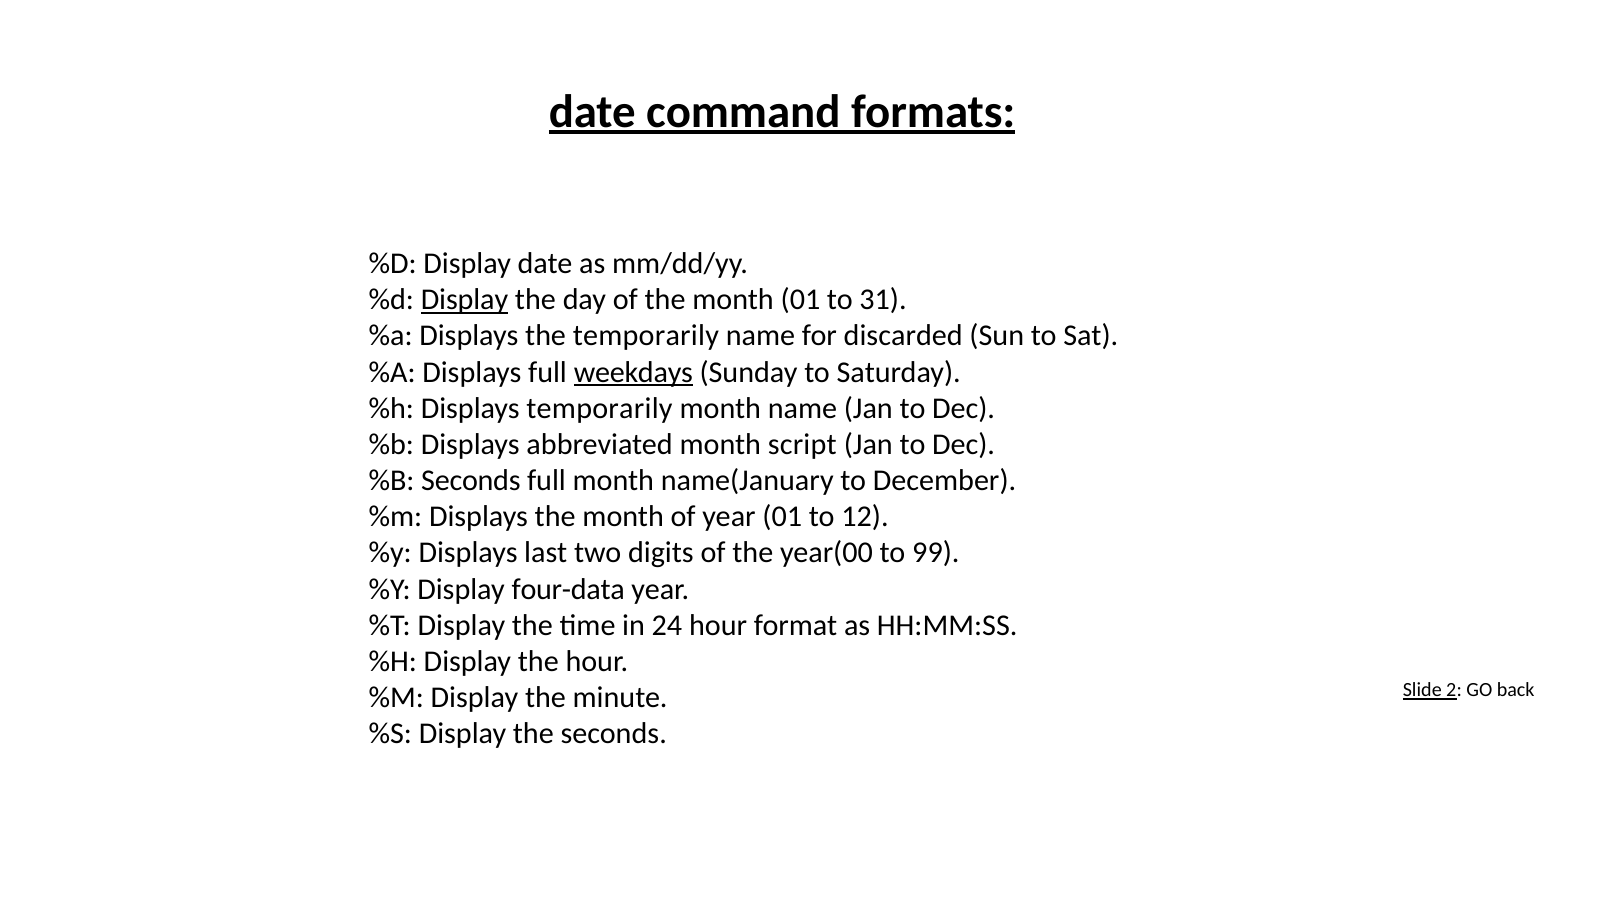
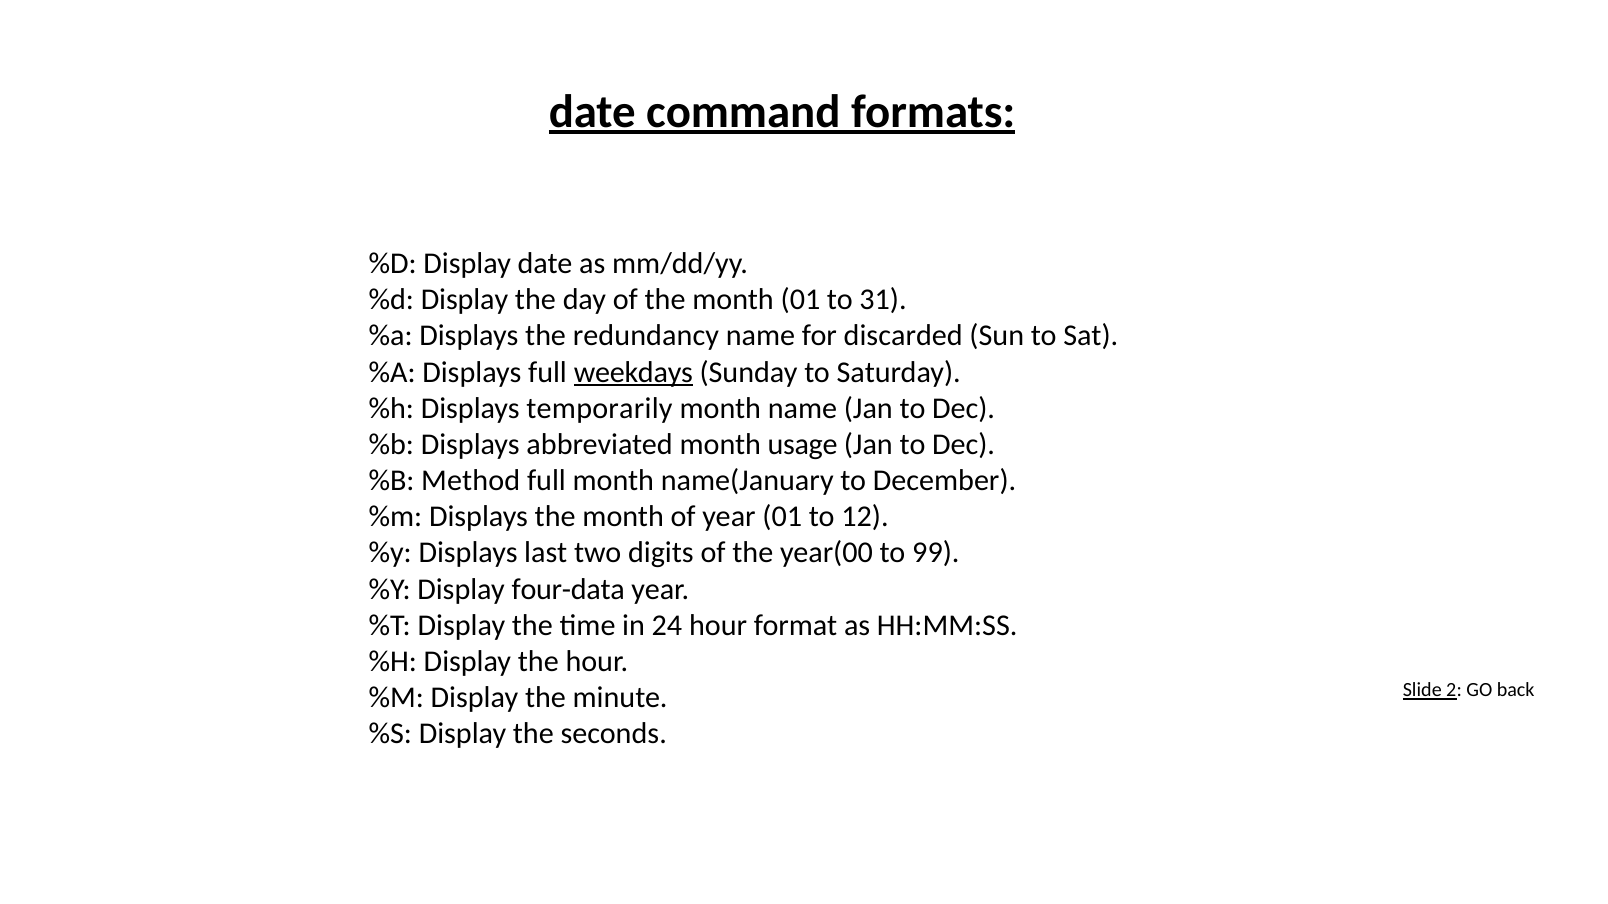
Display underline: present -> none (464, 300)
the temporarily: temporarily -> redundancy (646, 336)
script: script -> usage (803, 445)
%B Seconds: Seconds -> Method (471, 481)
